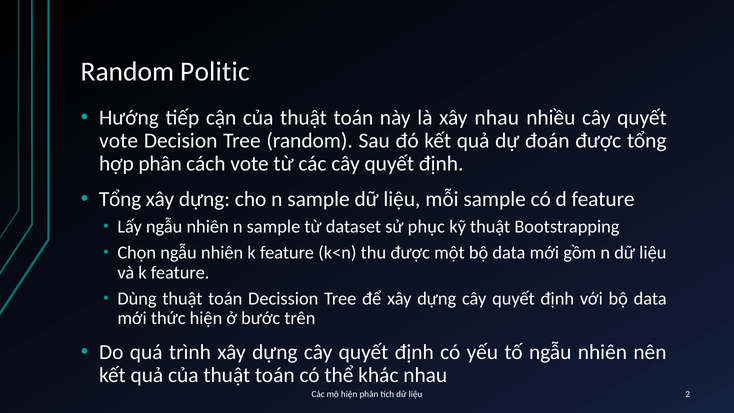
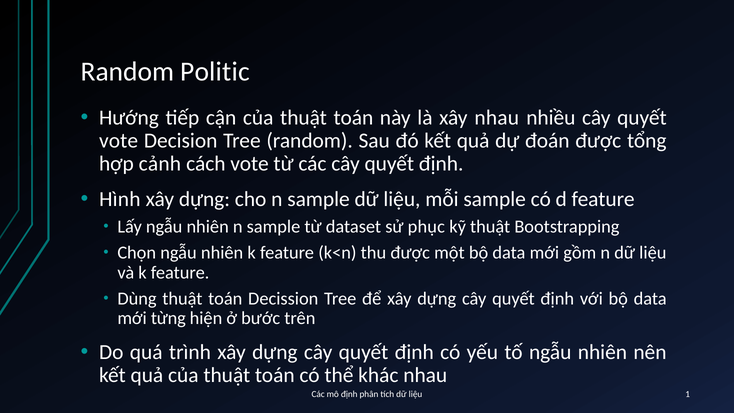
hợp phân: phân -> cảnh (160, 164)
Tổng: Tổng -> Hình (120, 199)
thức: thức -> từng (168, 318)
mô hiện: hiện -> định (349, 394)
2: 2 -> 1 (688, 394)
